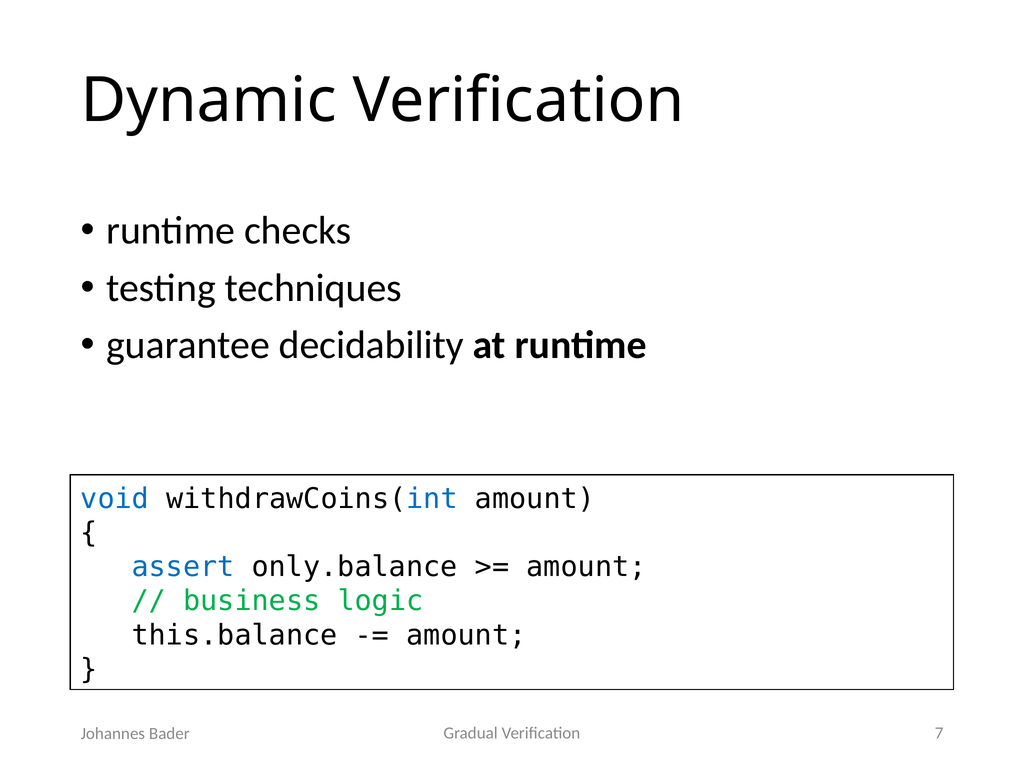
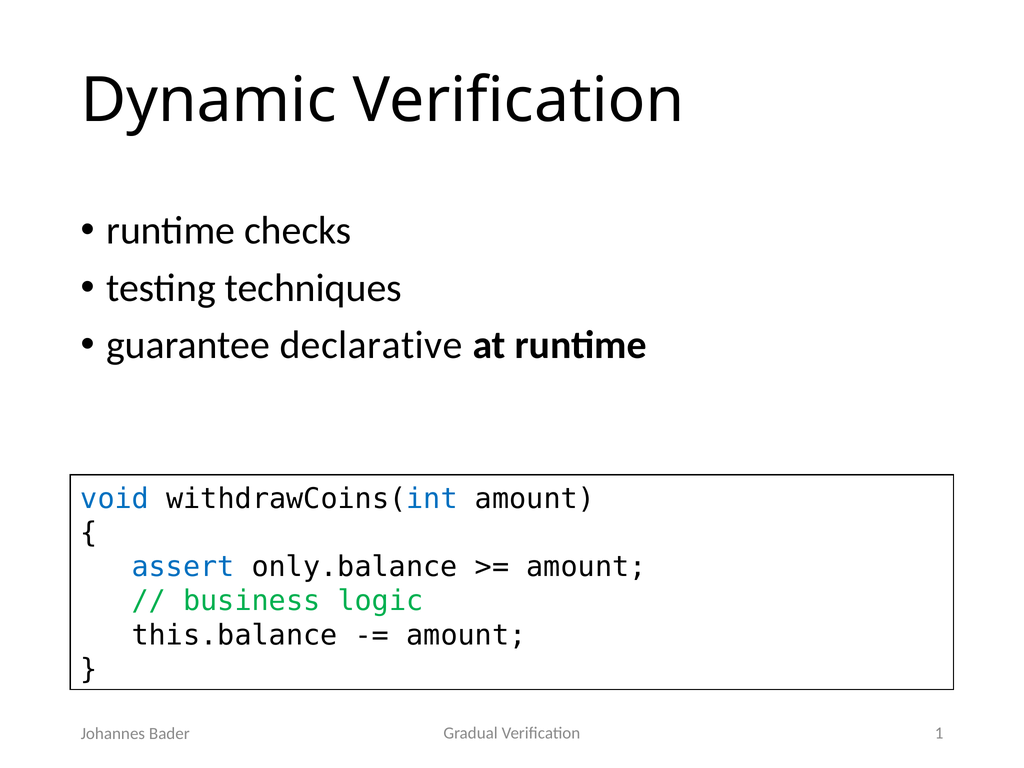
decidability: decidability -> declarative (371, 345)
7: 7 -> 1 (939, 733)
